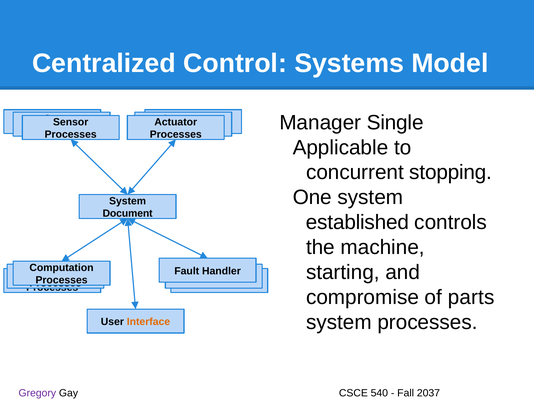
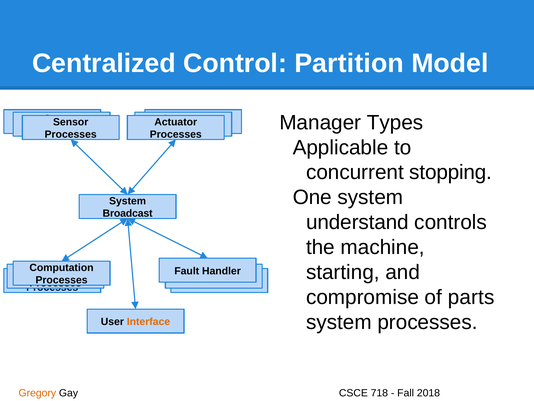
Systems: Systems -> Partition (349, 63)
Single: Single -> Types (395, 122)
Document: Document -> Broadcast (128, 213)
established: established -> understand (357, 222)
Gregory colour: purple -> orange (37, 393)
540: 540 -> 718 (379, 393)
2037: 2037 -> 2018 (428, 393)
